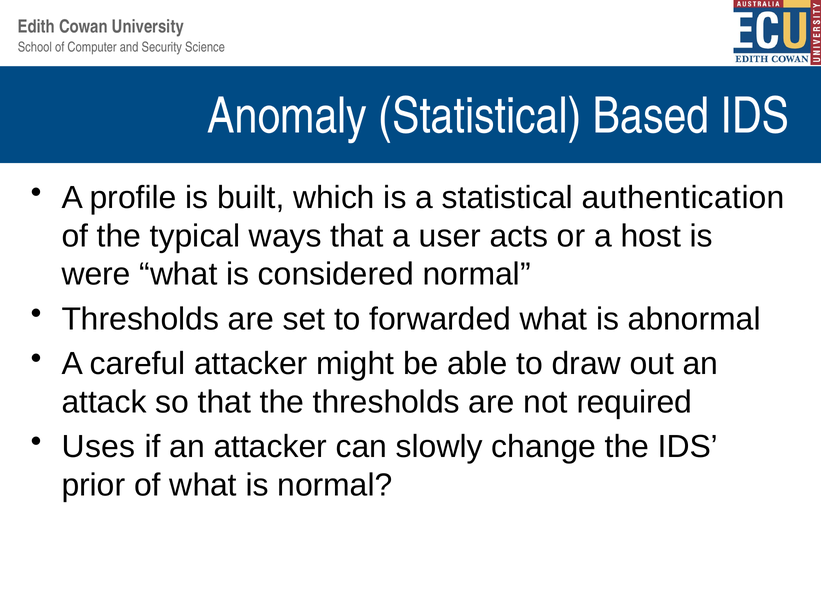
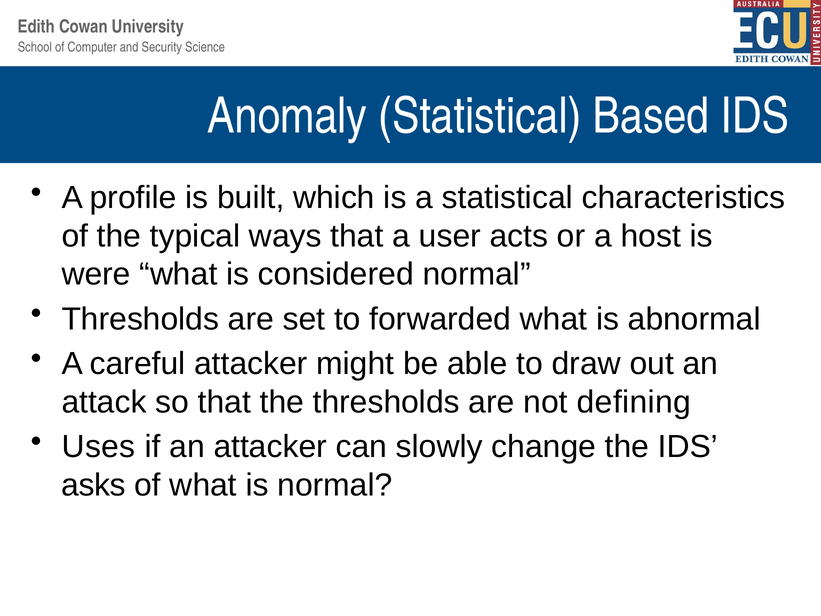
authentication: authentication -> characteristics (683, 198)
required: required -> defining (634, 402)
prior: prior -> asks (94, 485)
